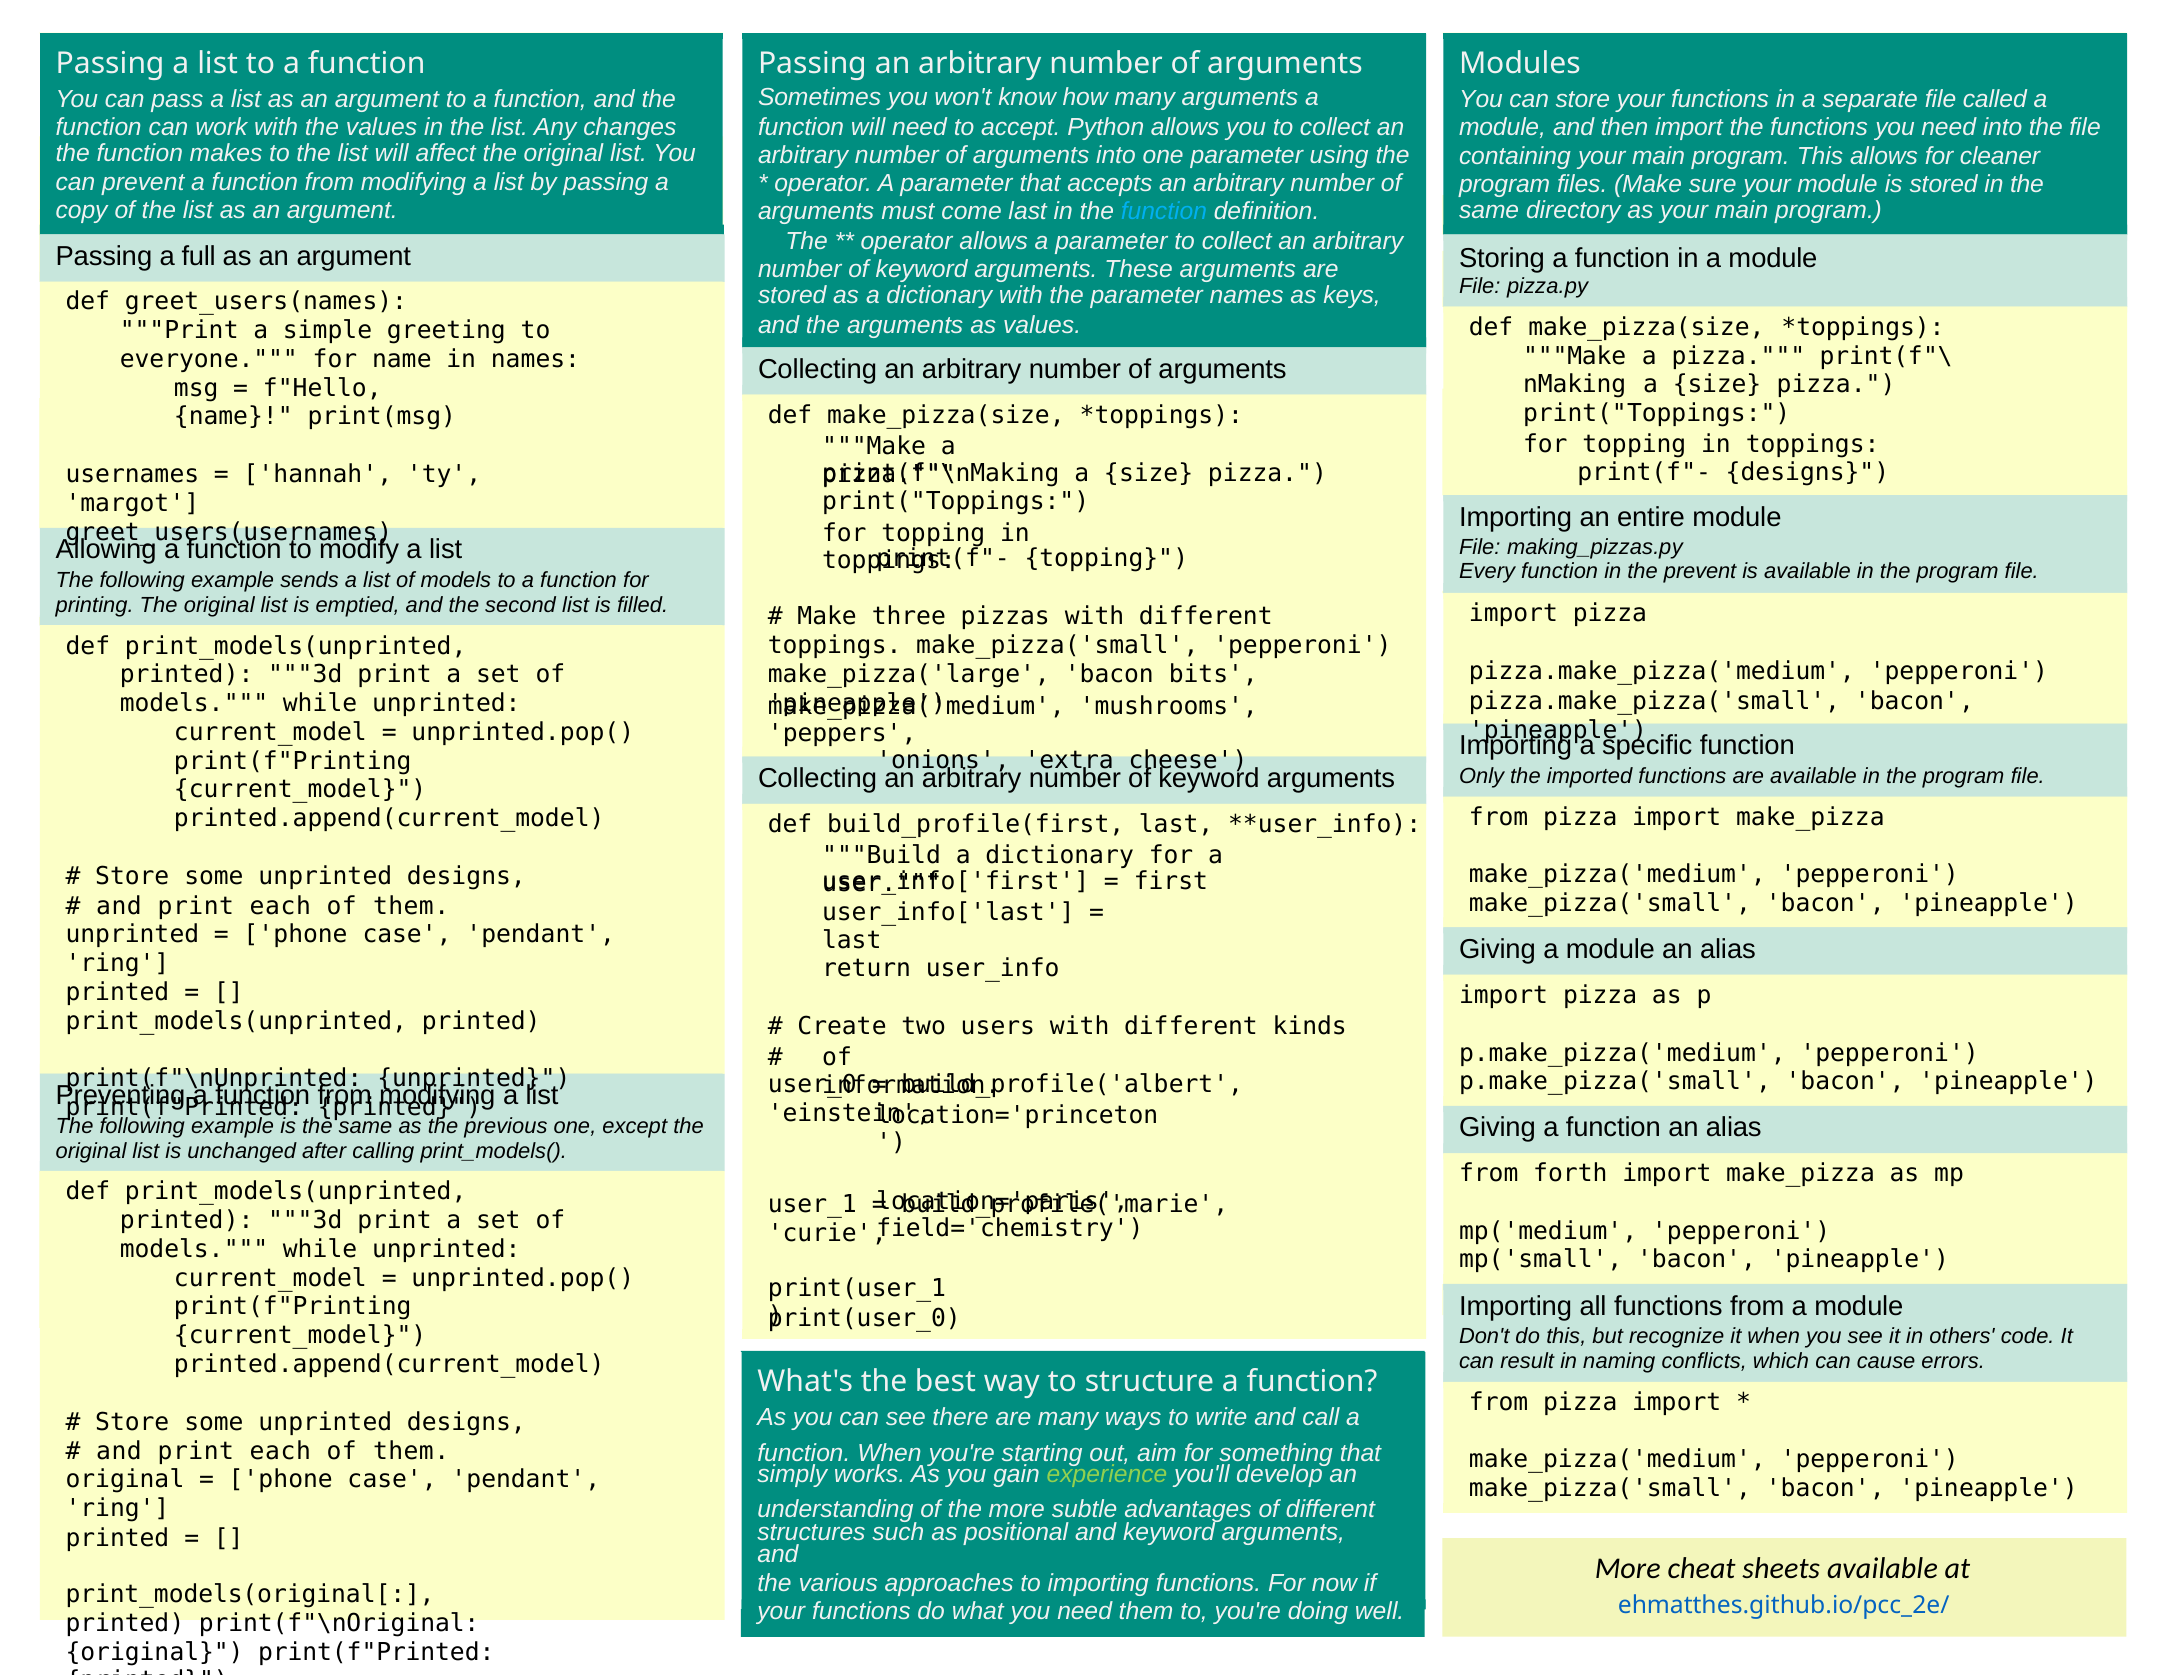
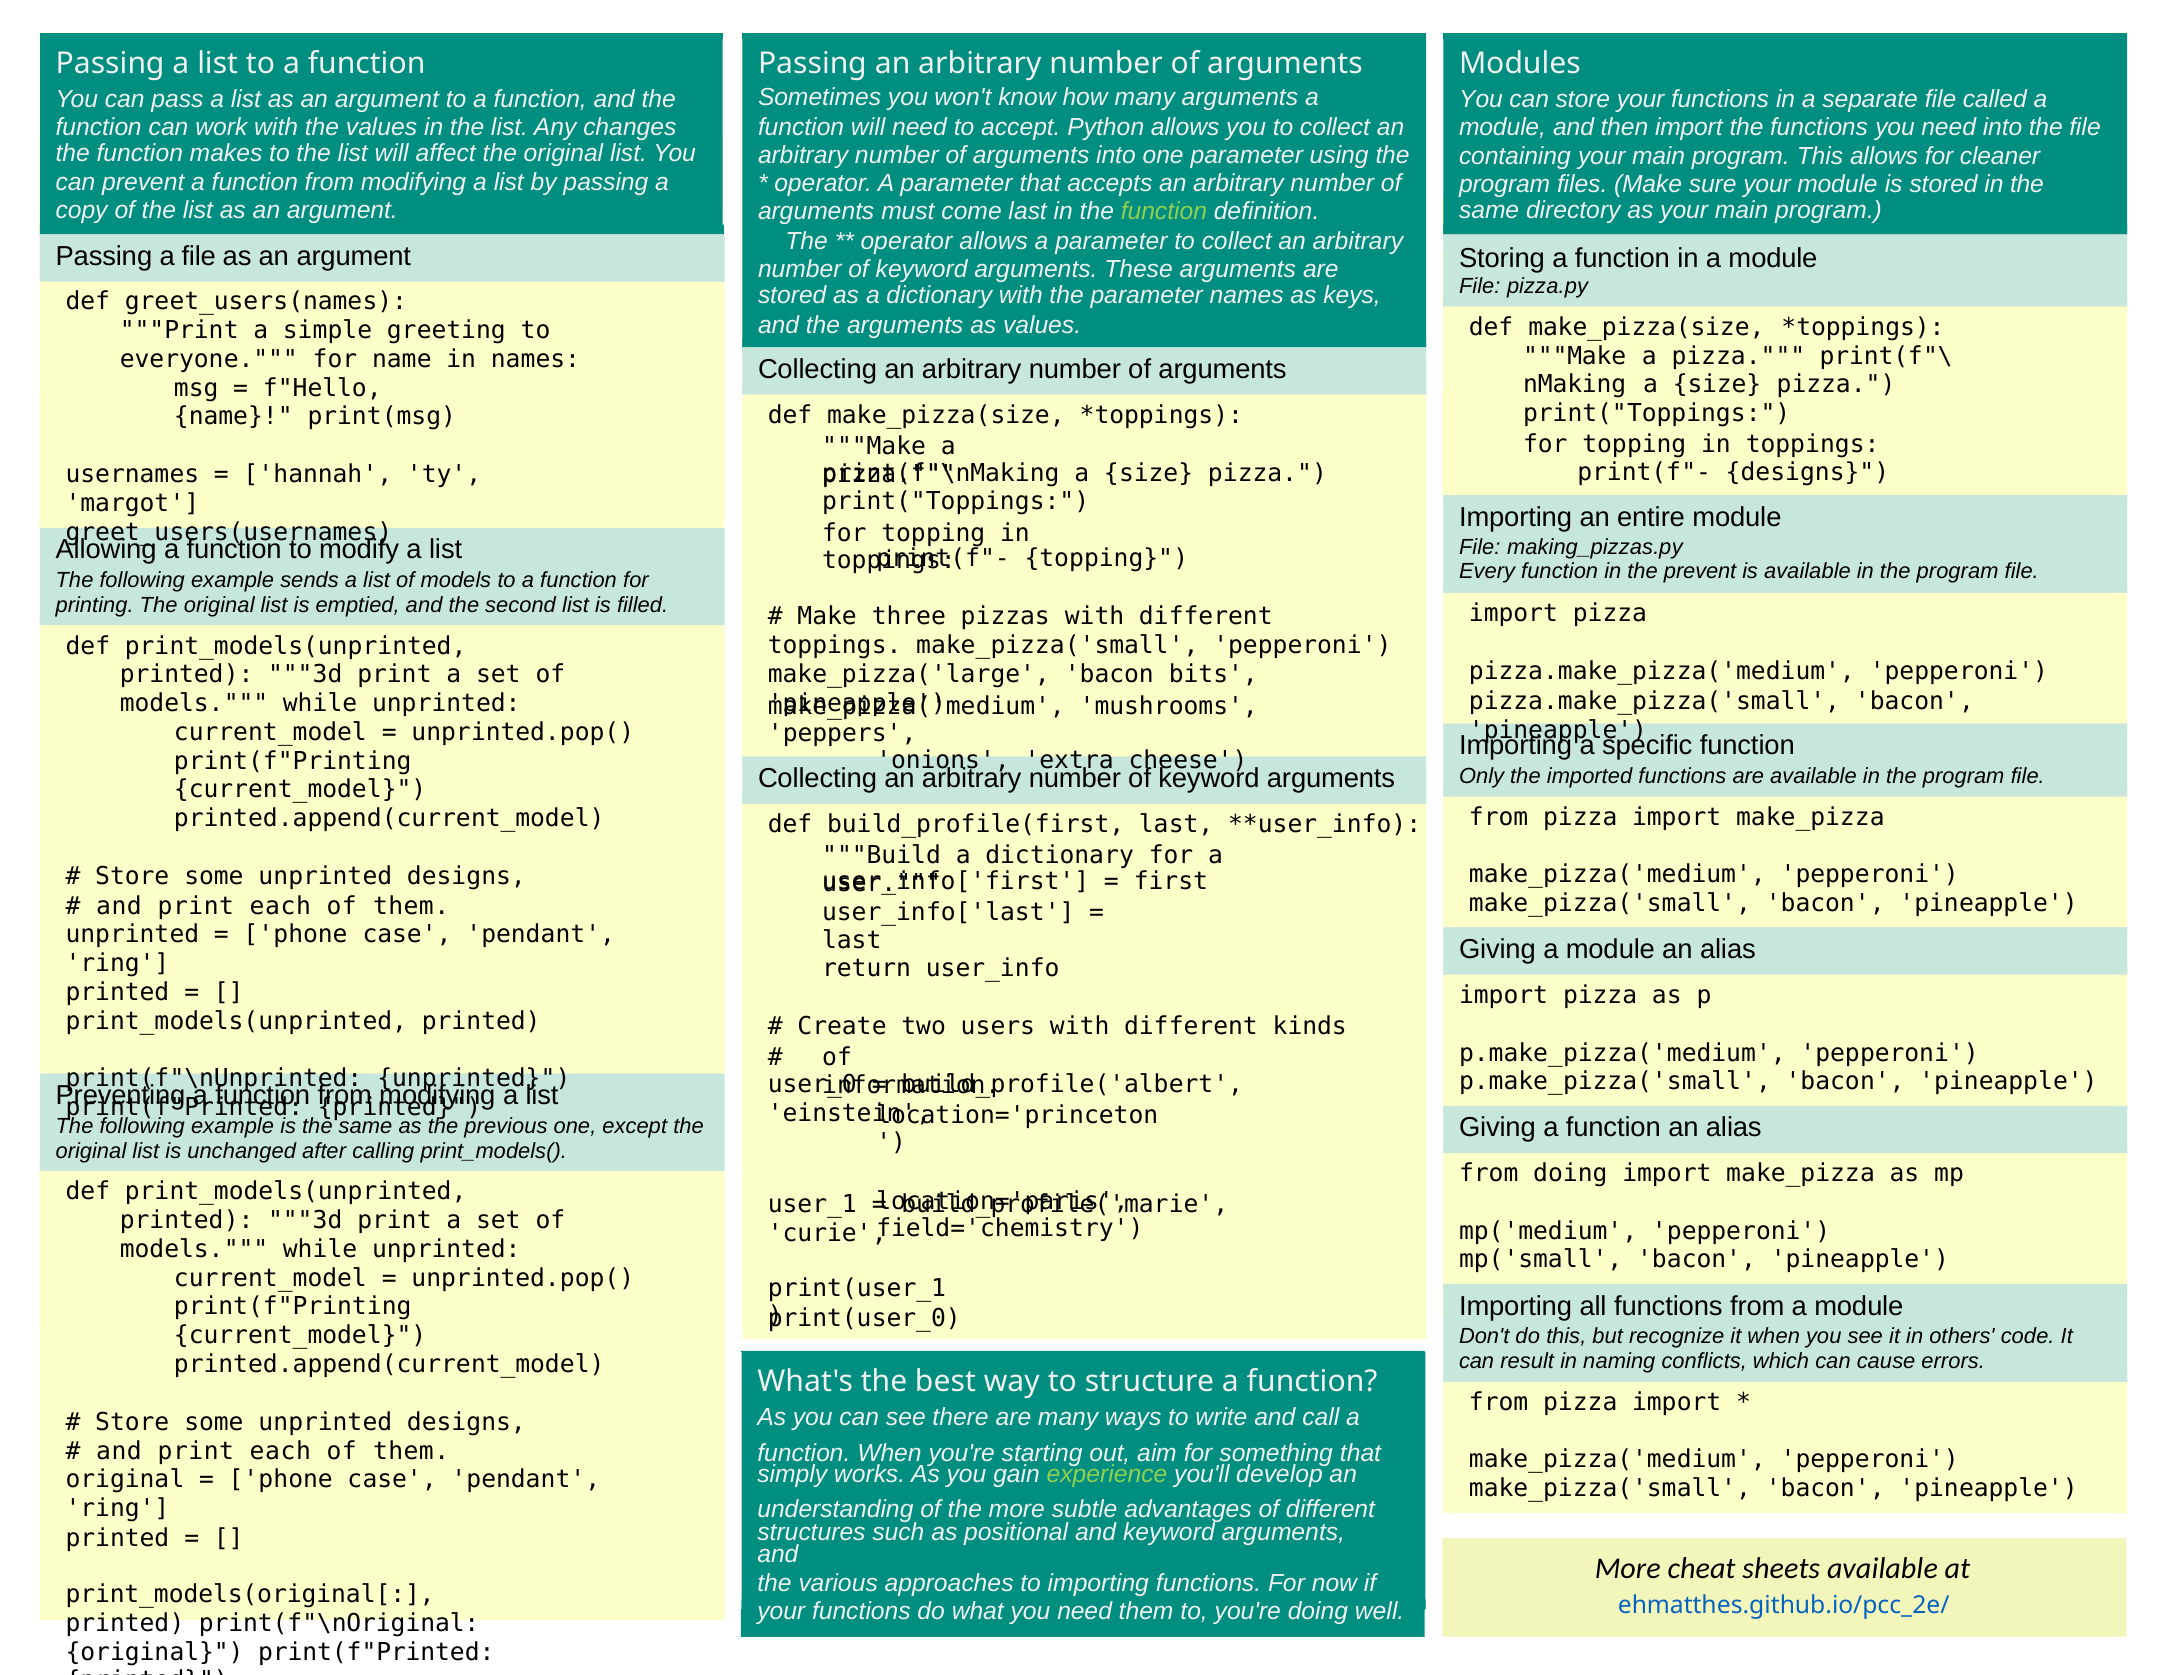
function colour: light blue -> light green (1164, 211)
a full: full -> file (199, 256)
from forth: forth -> doing (1570, 1173)
